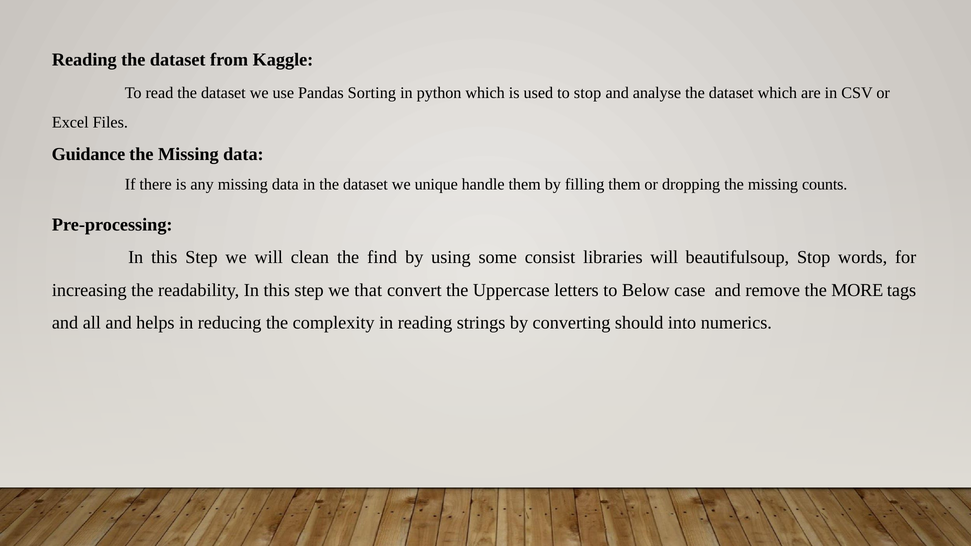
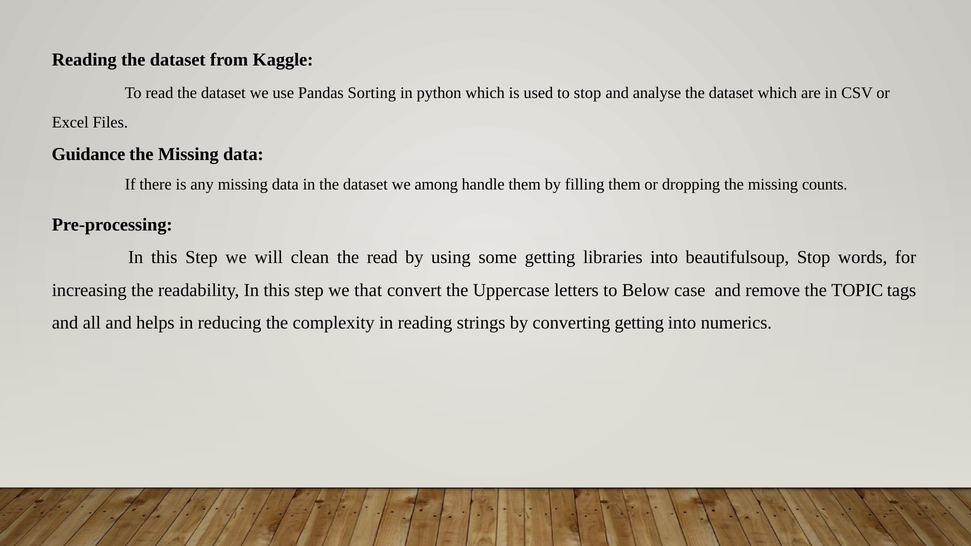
unique: unique -> among (436, 185)
the find: find -> read (382, 258)
some consist: consist -> getting (550, 258)
libraries will: will -> into (664, 258)
MORE: MORE -> TOPIC (857, 290)
converting should: should -> getting (639, 323)
